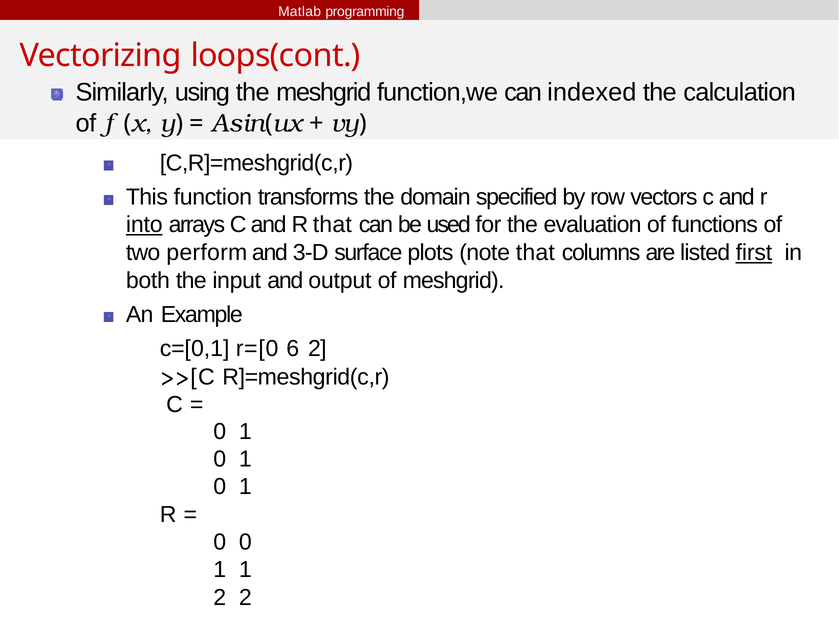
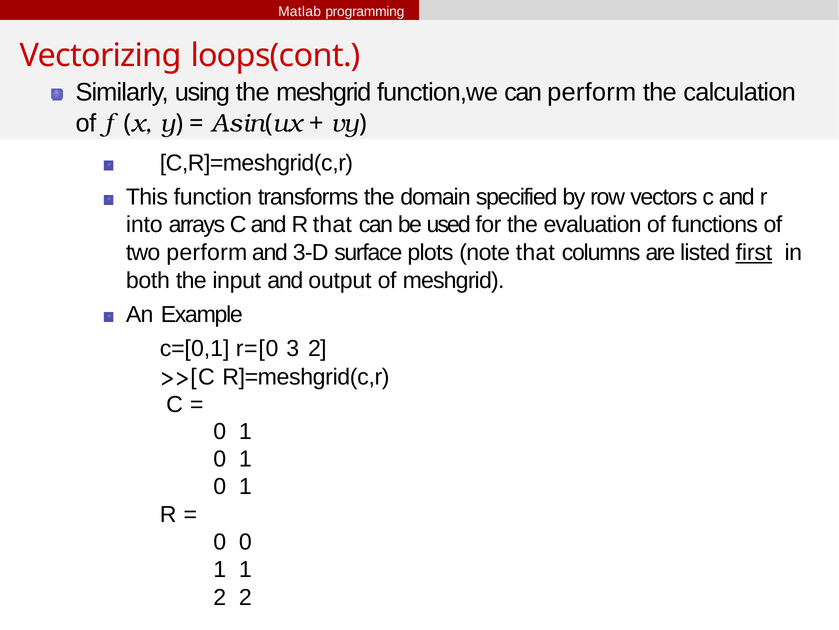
can indexed: indexed -> perform (592, 92)
into underline: present -> none (144, 225)
6: 6 -> 3 (293, 348)
